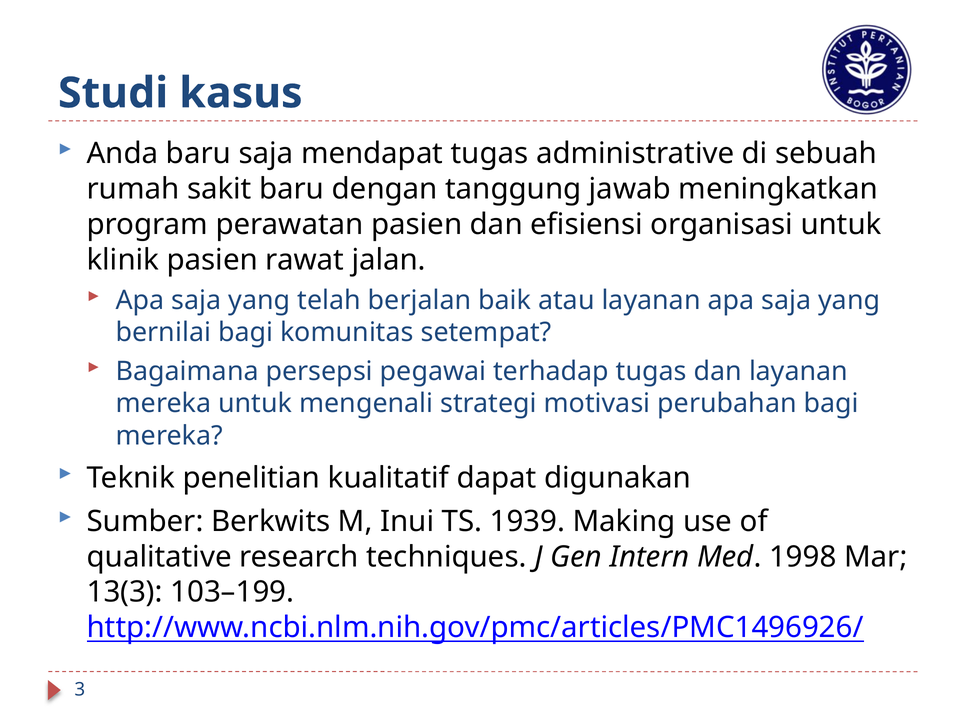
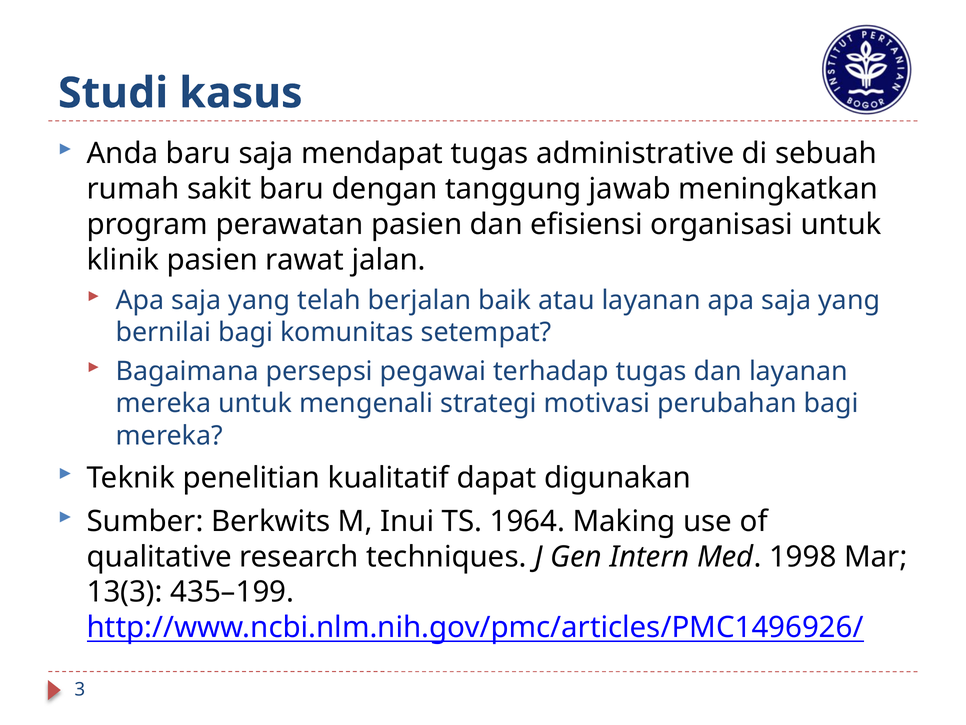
1939: 1939 -> 1964 (527, 521)
103–199: 103–199 -> 435–199 (232, 592)
